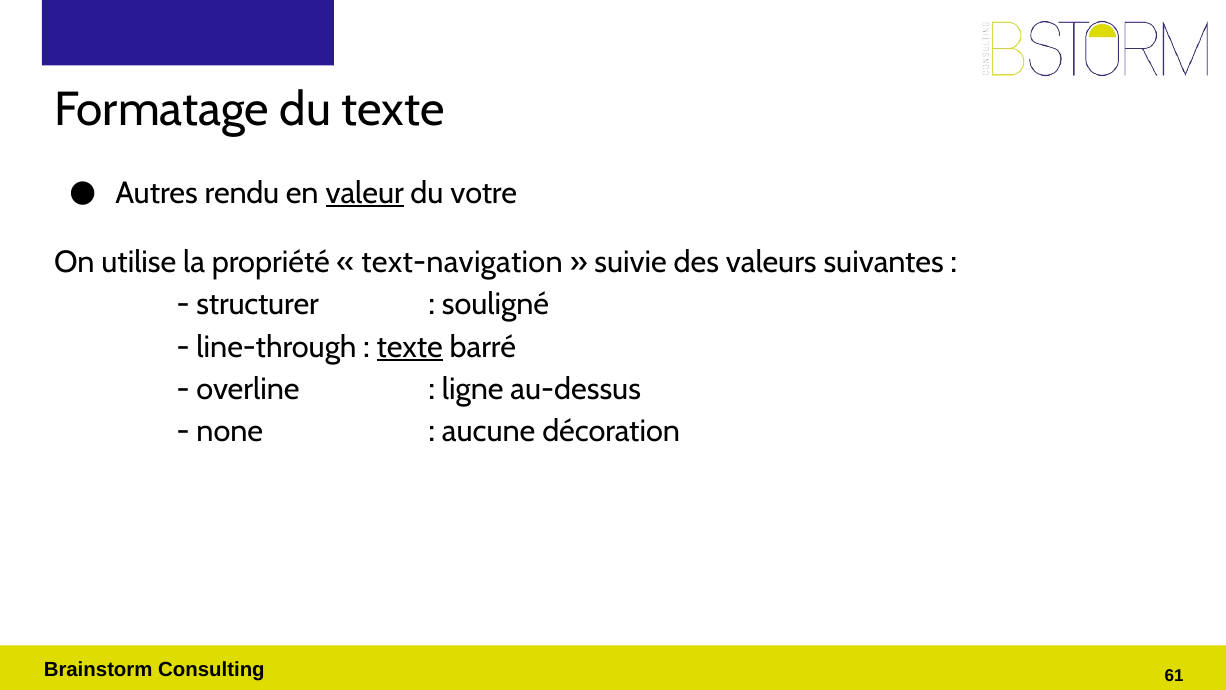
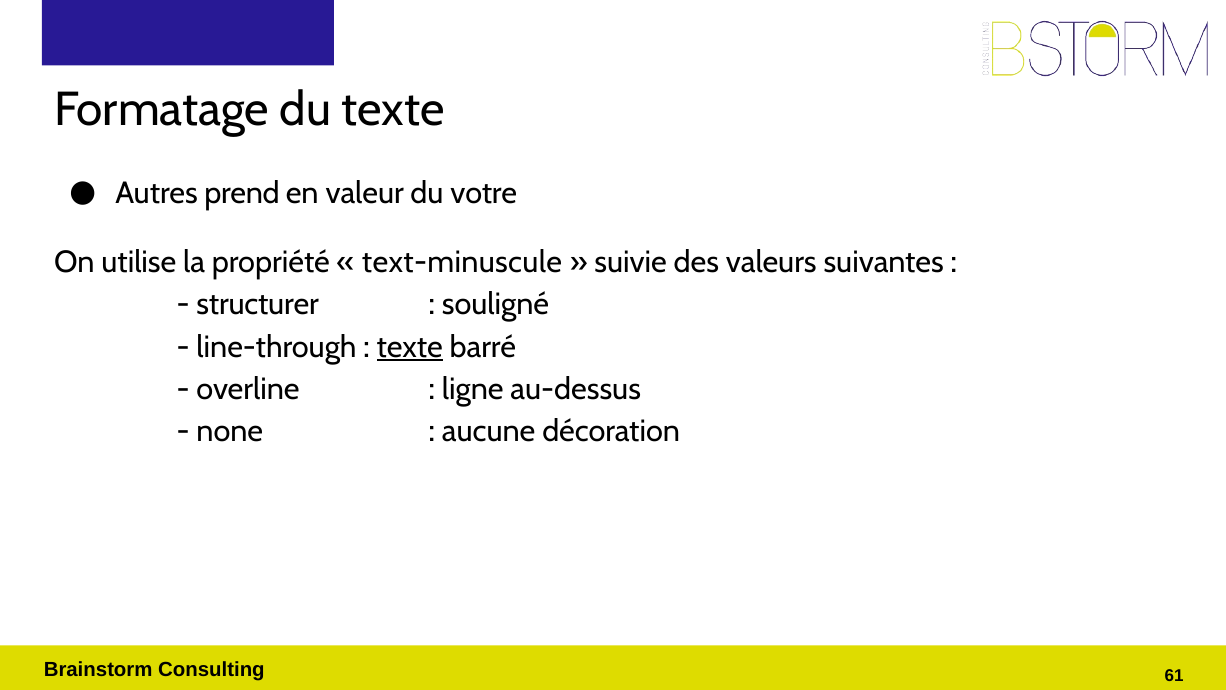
rendu: rendu -> prend (242, 193)
valeur underline: present -> none (365, 193)
text-navigation: text-navigation -> text-minuscule (462, 262)
